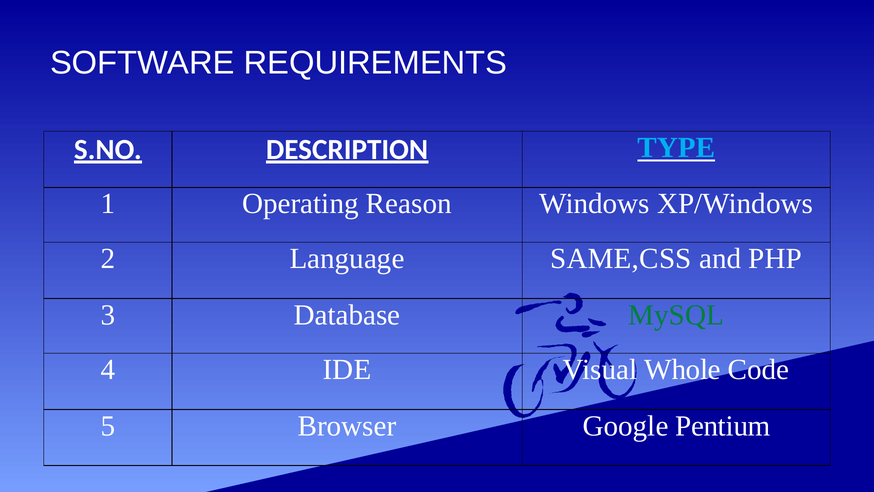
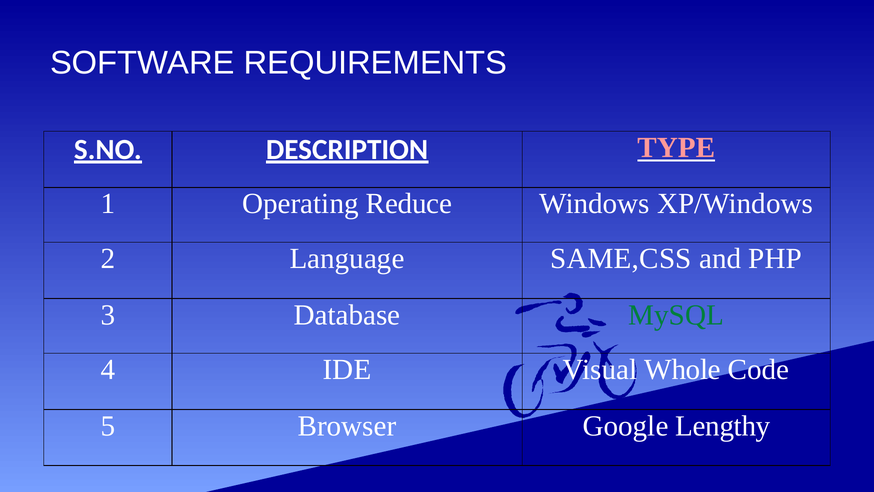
TYPE colour: light blue -> pink (676, 148)
Reason: Reason -> Reduce (409, 204)
Pentium: Pentium -> Lengthy (723, 426)
